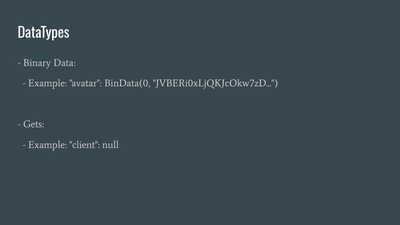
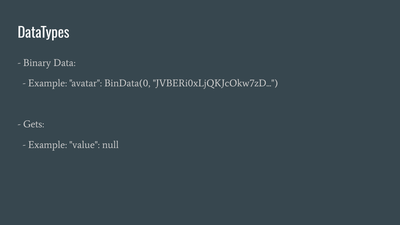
client: client -> value (85, 145)
